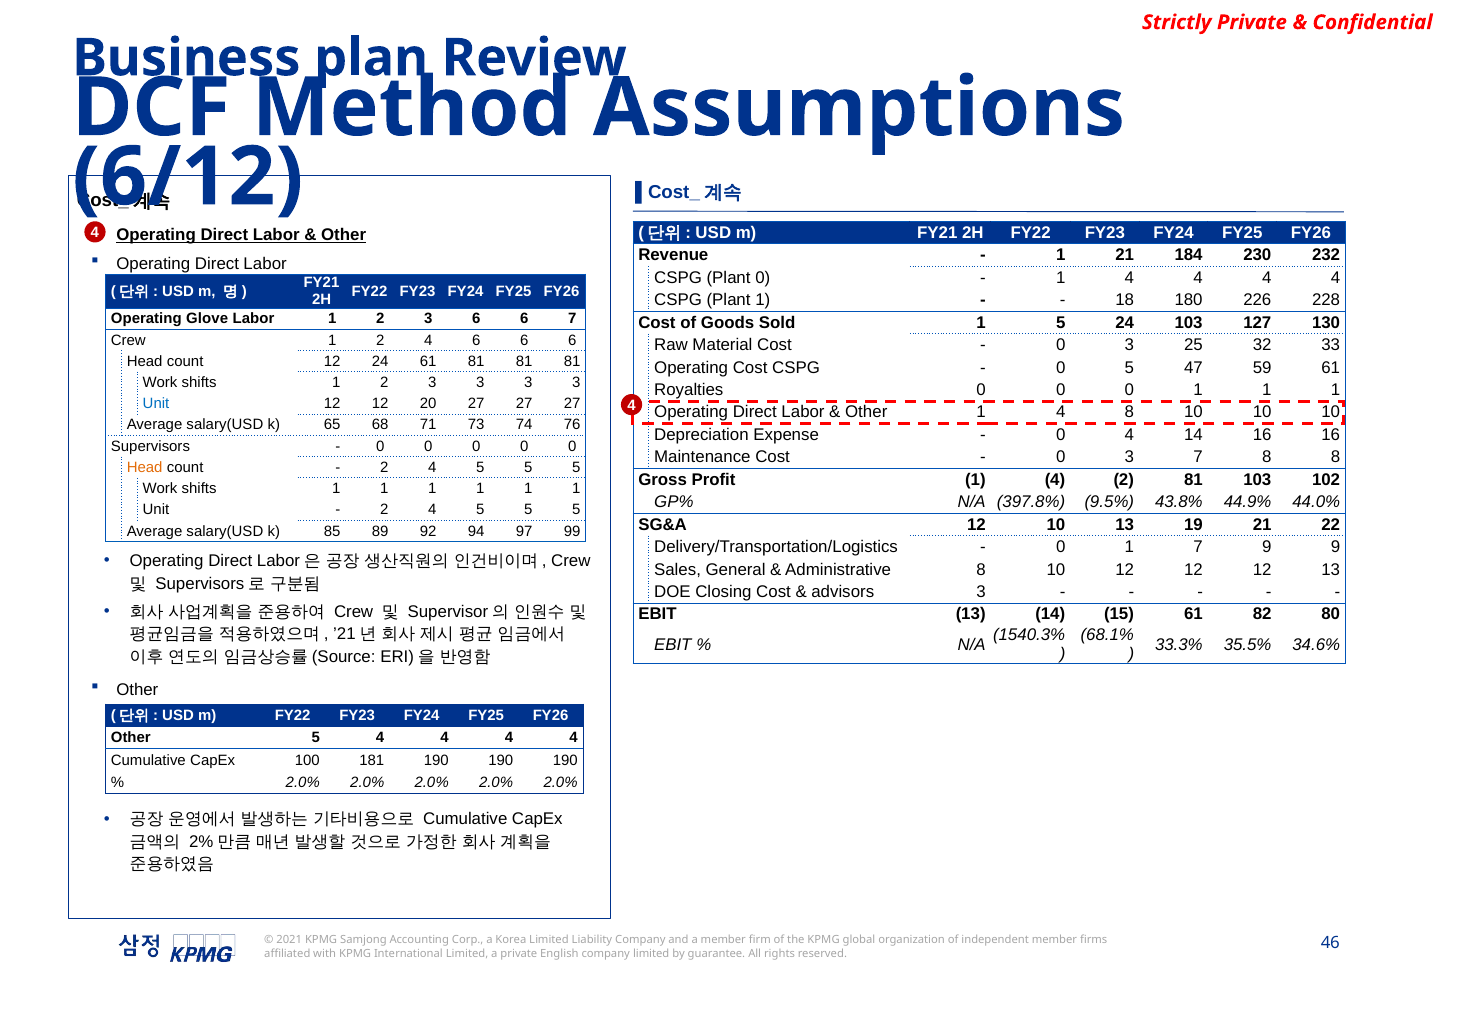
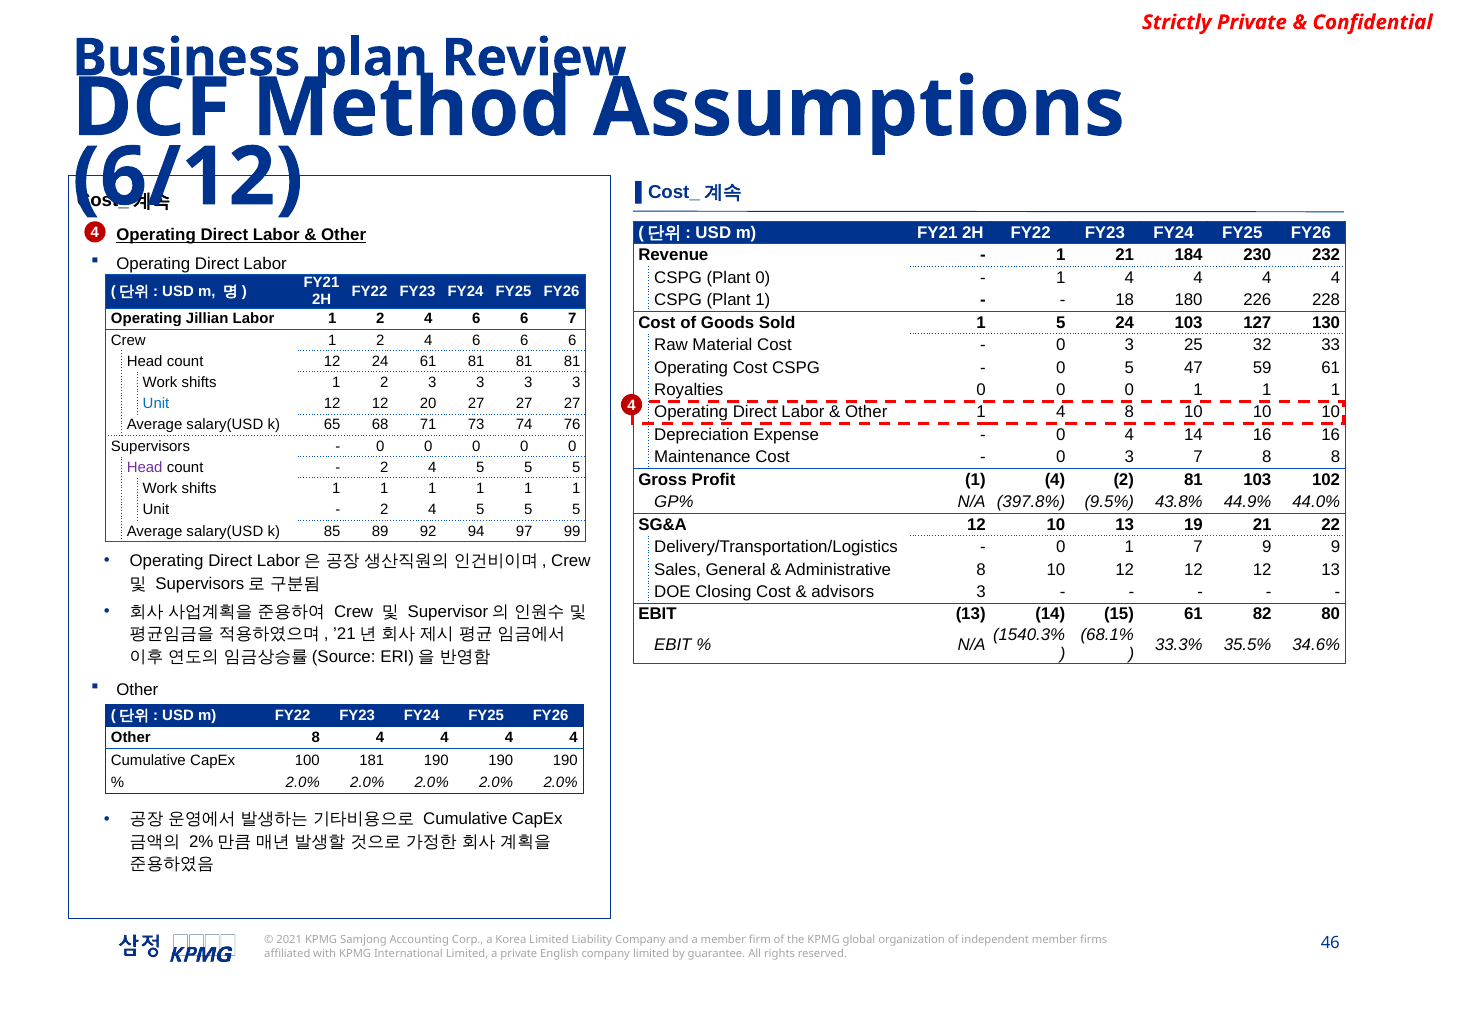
Glove: Glove -> Jillian (207, 319)
Labor 1 2 3: 3 -> 4 (428, 319)
Head colour: orange -> purple (145, 467)
Other 5: 5 -> 8 (316, 738)
